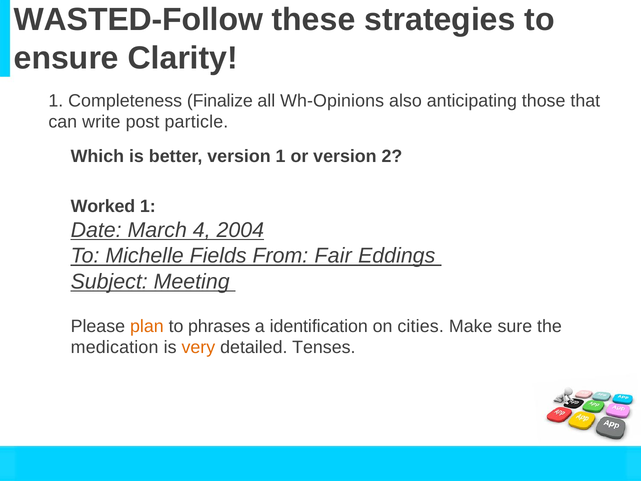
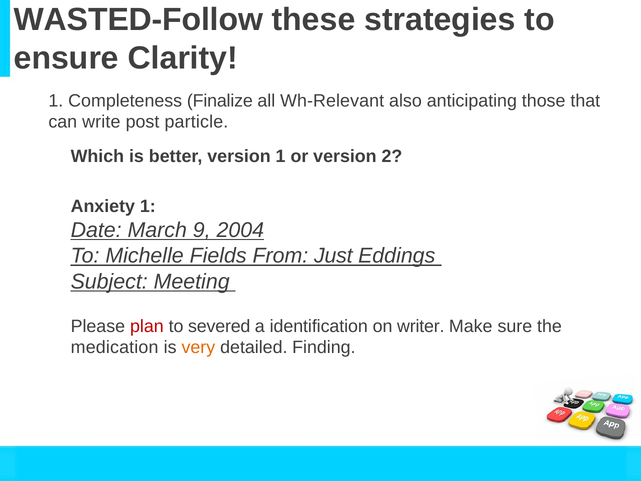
Wh-Opinions: Wh-Opinions -> Wh-Relevant (332, 101)
Worked: Worked -> Anxiety (103, 206)
4: 4 -> 9 (202, 230)
Fair: Fair -> Just (333, 256)
plan colour: orange -> red (147, 326)
phrases: phrases -> severed (219, 326)
cities: cities -> writer (421, 326)
Tenses: Tenses -> Finding (324, 347)
